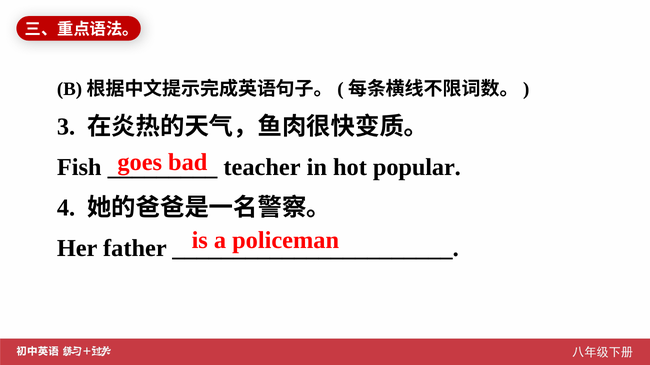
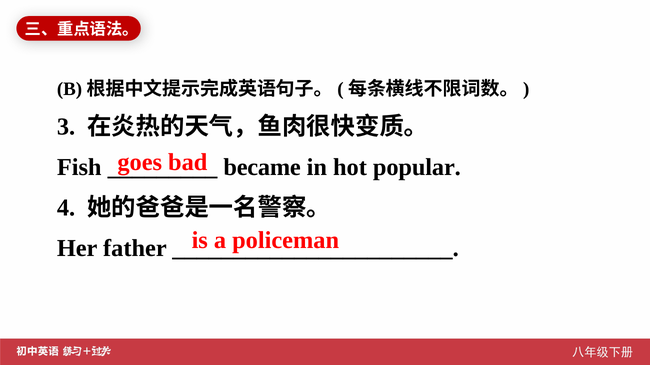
teacher: teacher -> became (262, 168)
